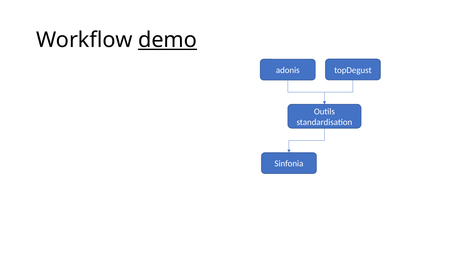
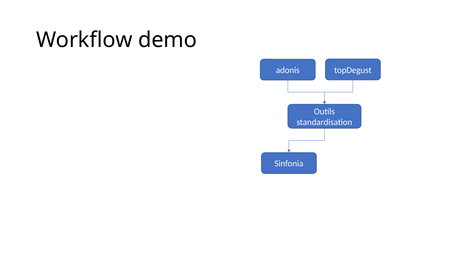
demo underline: present -> none (168, 40)
